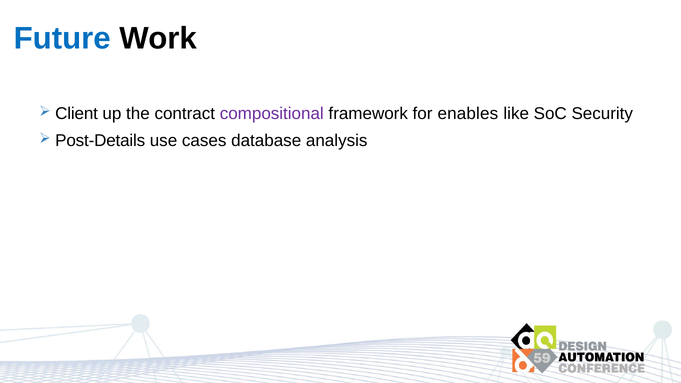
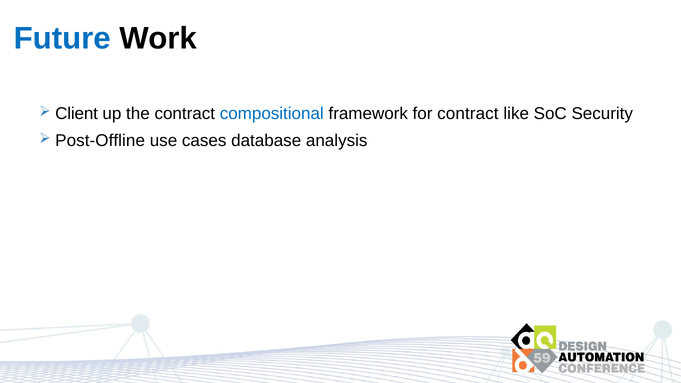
compositional colour: purple -> blue (272, 114)
for enables: enables -> contract (468, 114)
Post-Details: Post-Details -> Post-Offline (100, 141)
